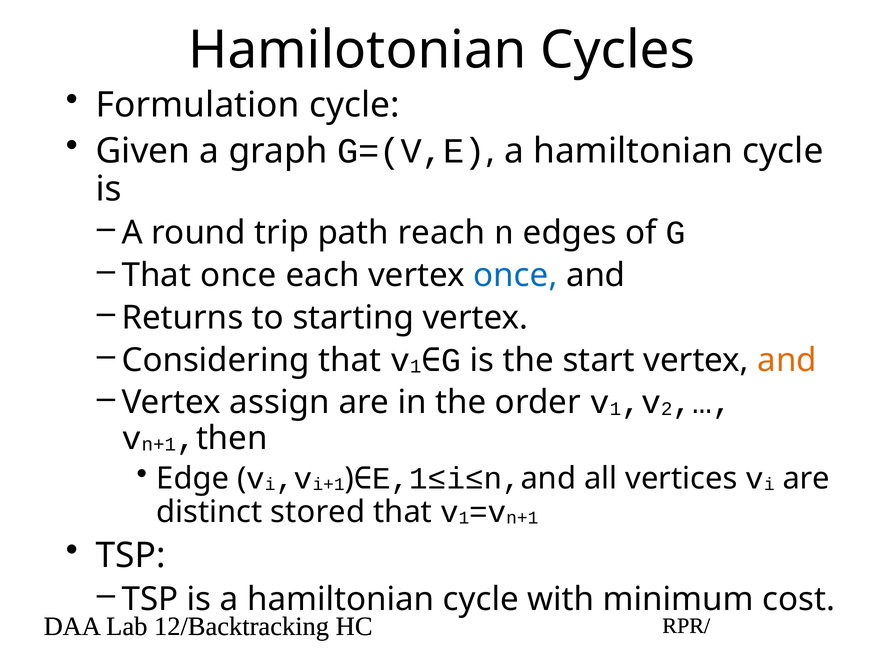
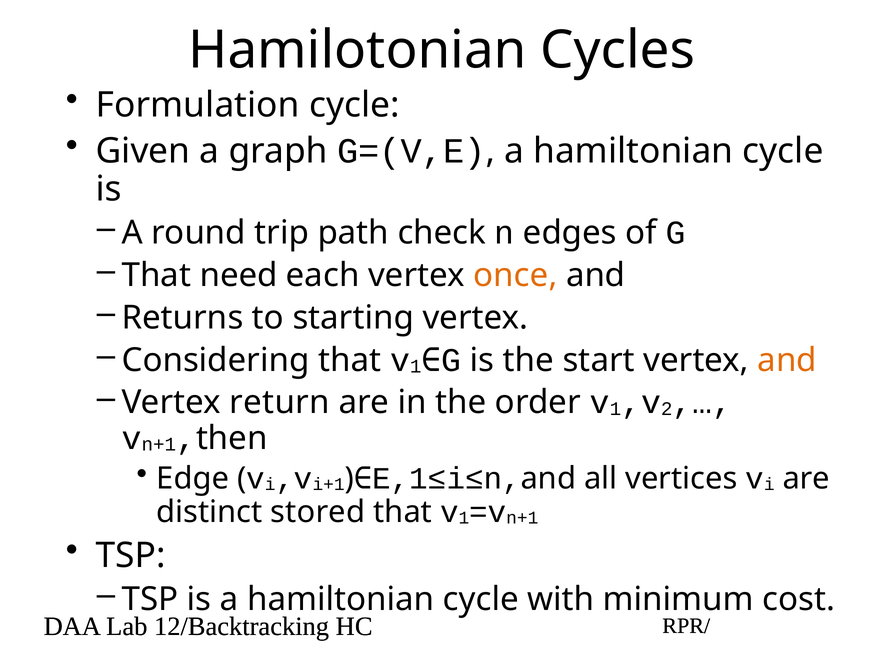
reach: reach -> check (442, 233)
That once: once -> need (239, 275)
once colour: blue -> orange (515, 275)
assign: assign -> return (280, 403)
